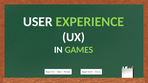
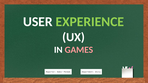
GAMES colour: light green -> pink (79, 50)
